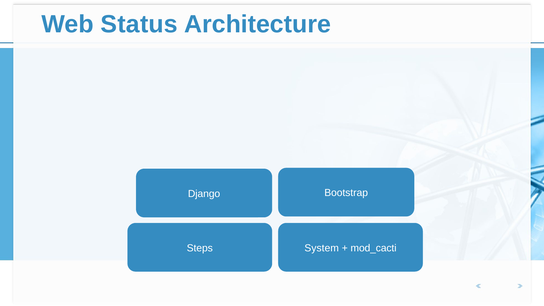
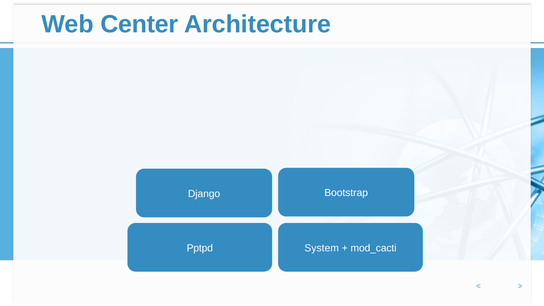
Status: Status -> Center (139, 24)
Steps: Steps -> Pptpd (200, 248)
